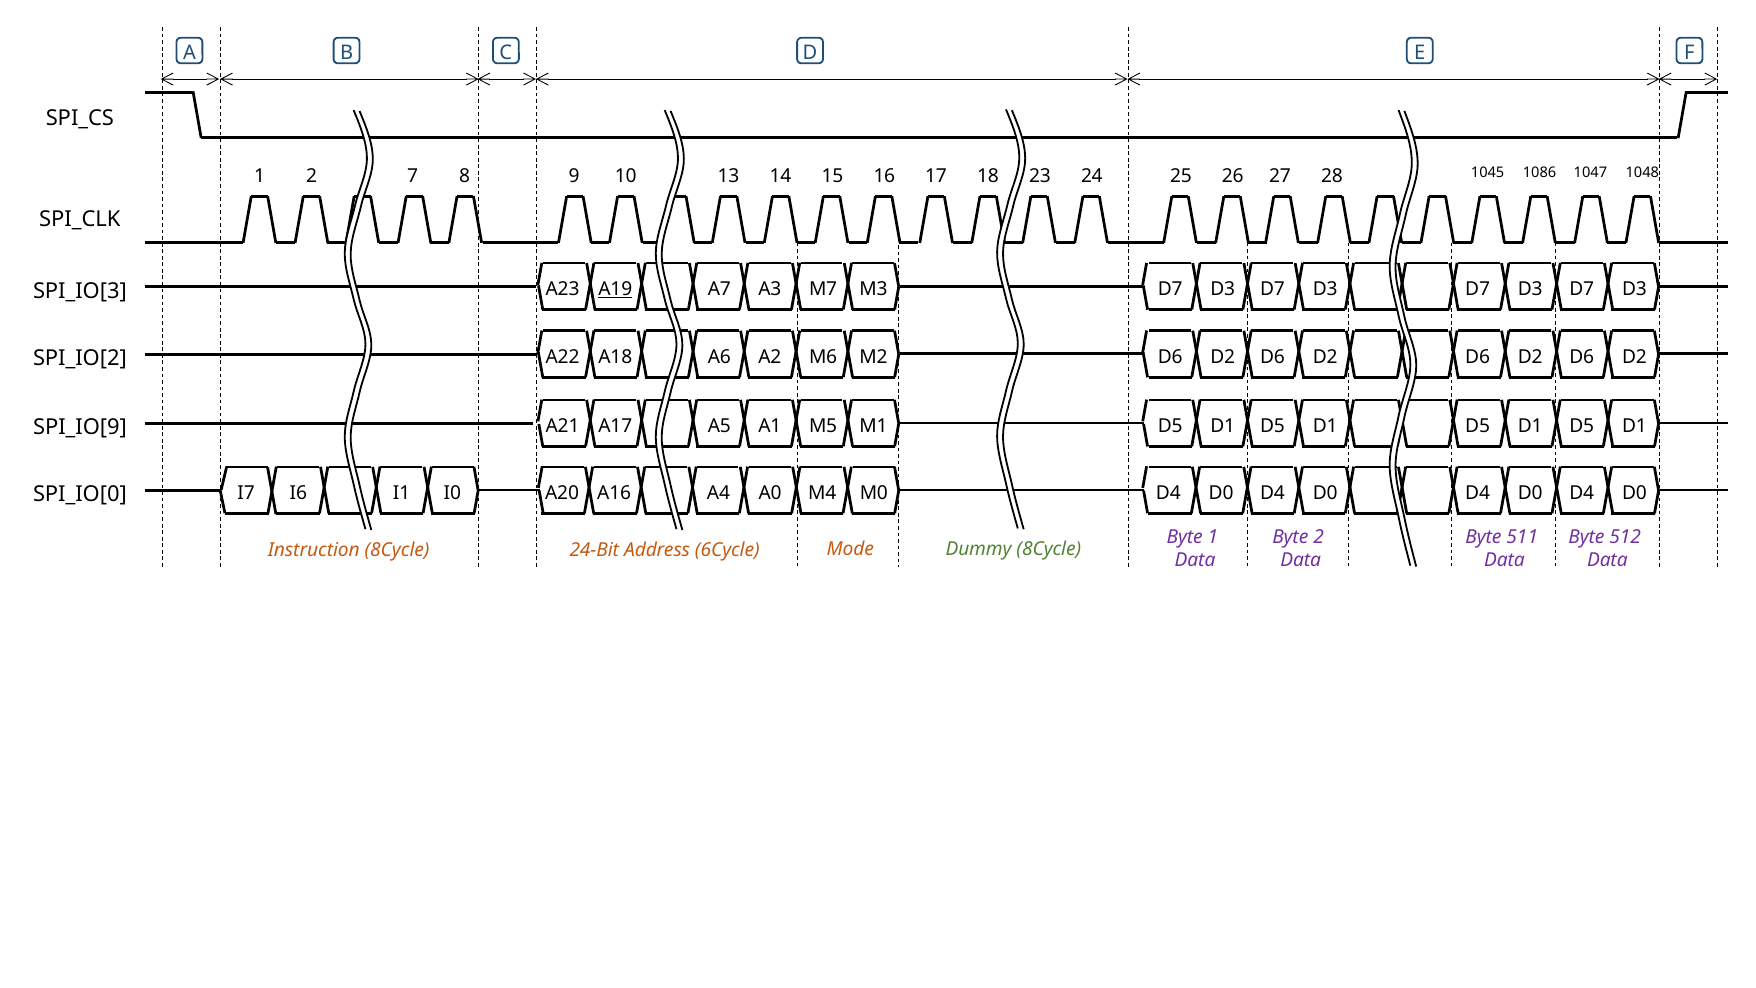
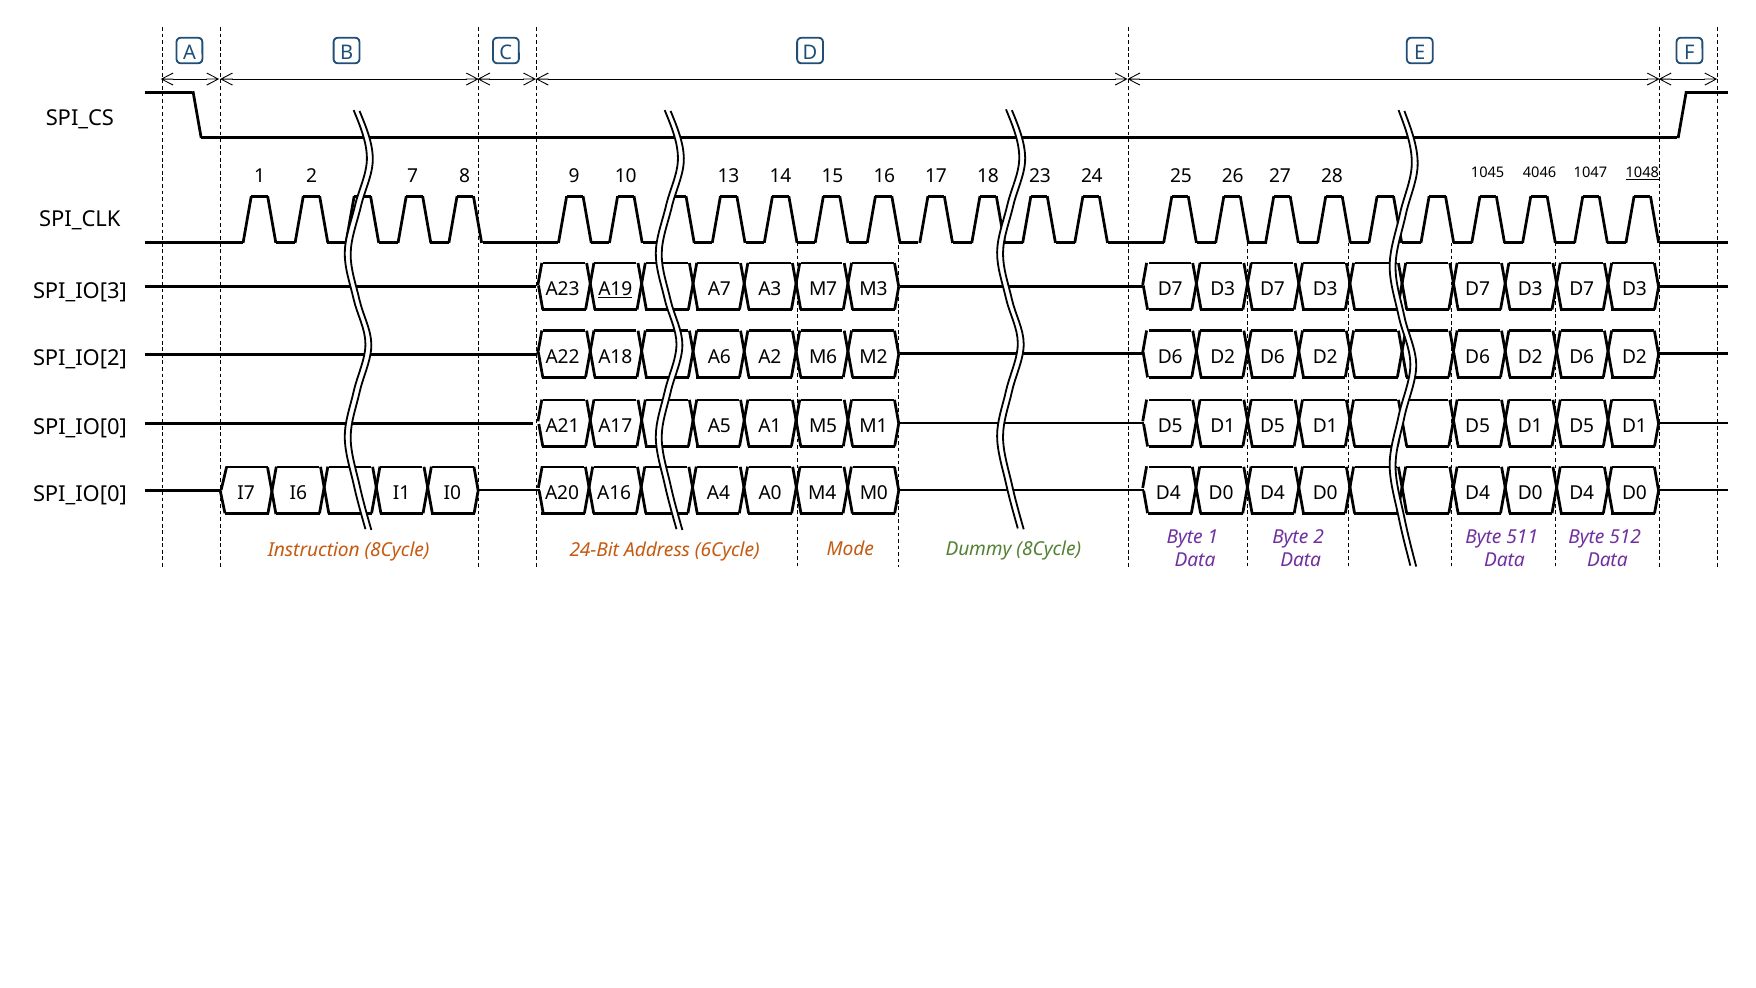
1086: 1086 -> 4046 (1540, 173)
1048 underline: none -> present (1642, 173)
SPI_IO[9: SPI_IO[9 -> SPI_IO[0 (80, 427)
